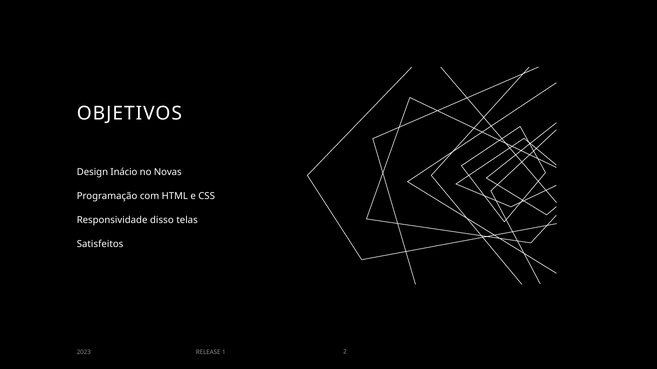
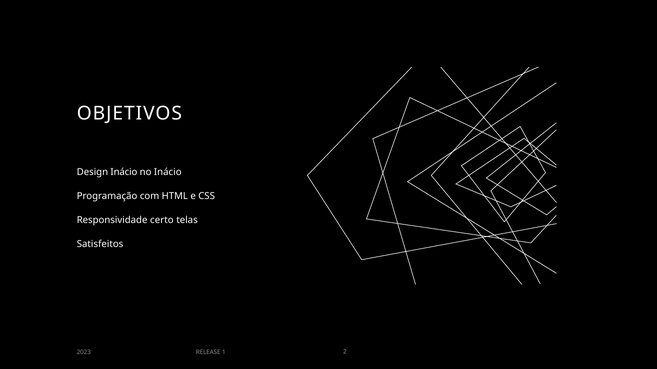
no Novas: Novas -> Inácio (168, 172)
disso: disso -> certo (162, 220)
